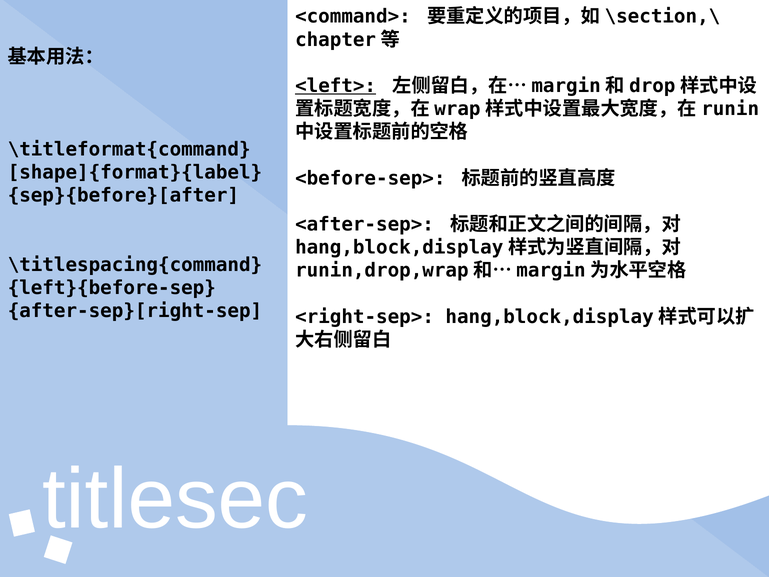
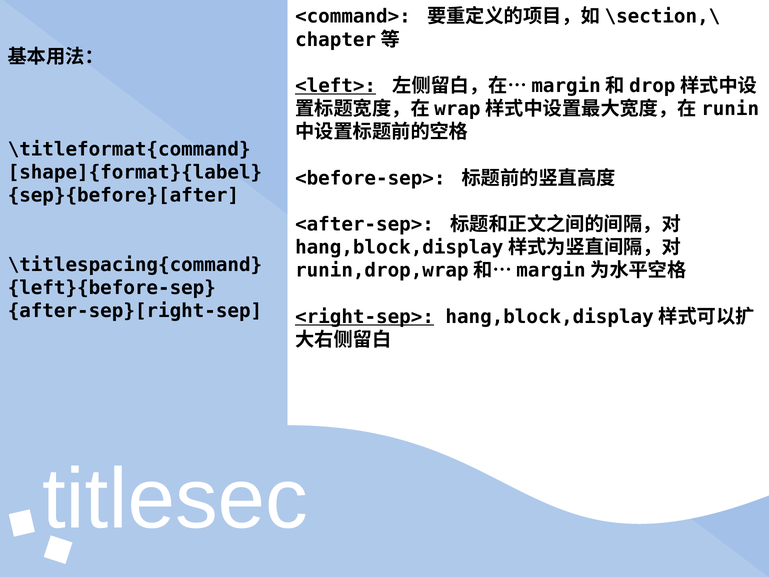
<right-sep> underline: none -> present (365, 317)
